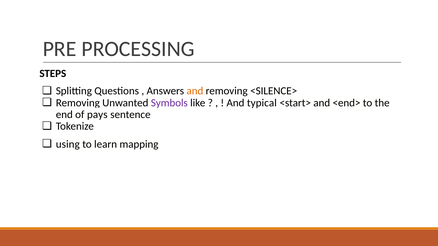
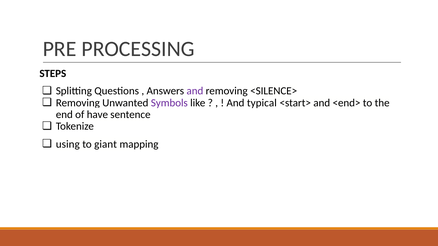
and colour: orange -> purple (195, 91)
pays: pays -> have (97, 115)
learn: learn -> giant (106, 144)
